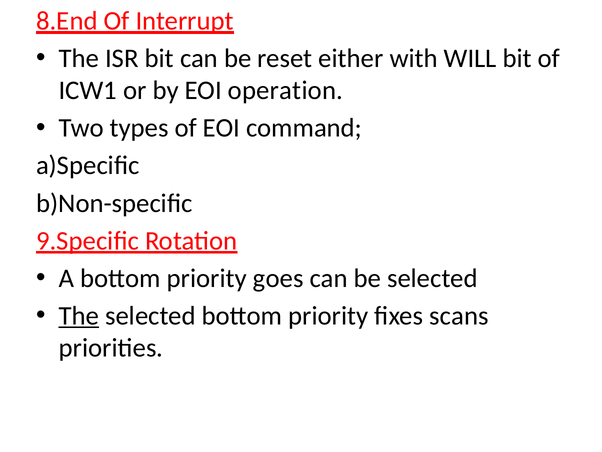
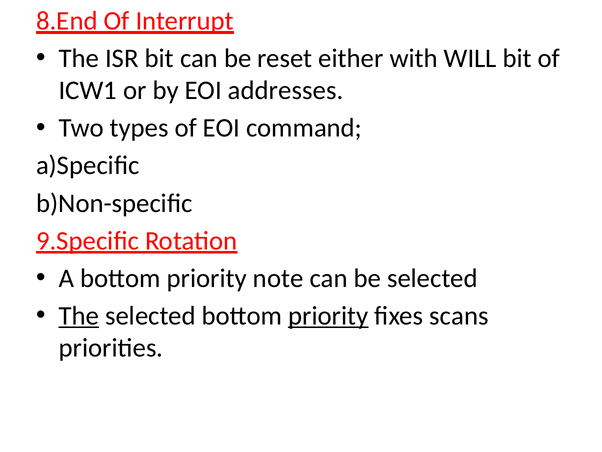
operation: operation -> addresses (286, 91)
goes: goes -> note (278, 278)
priority underline: none -> present (328, 315)
